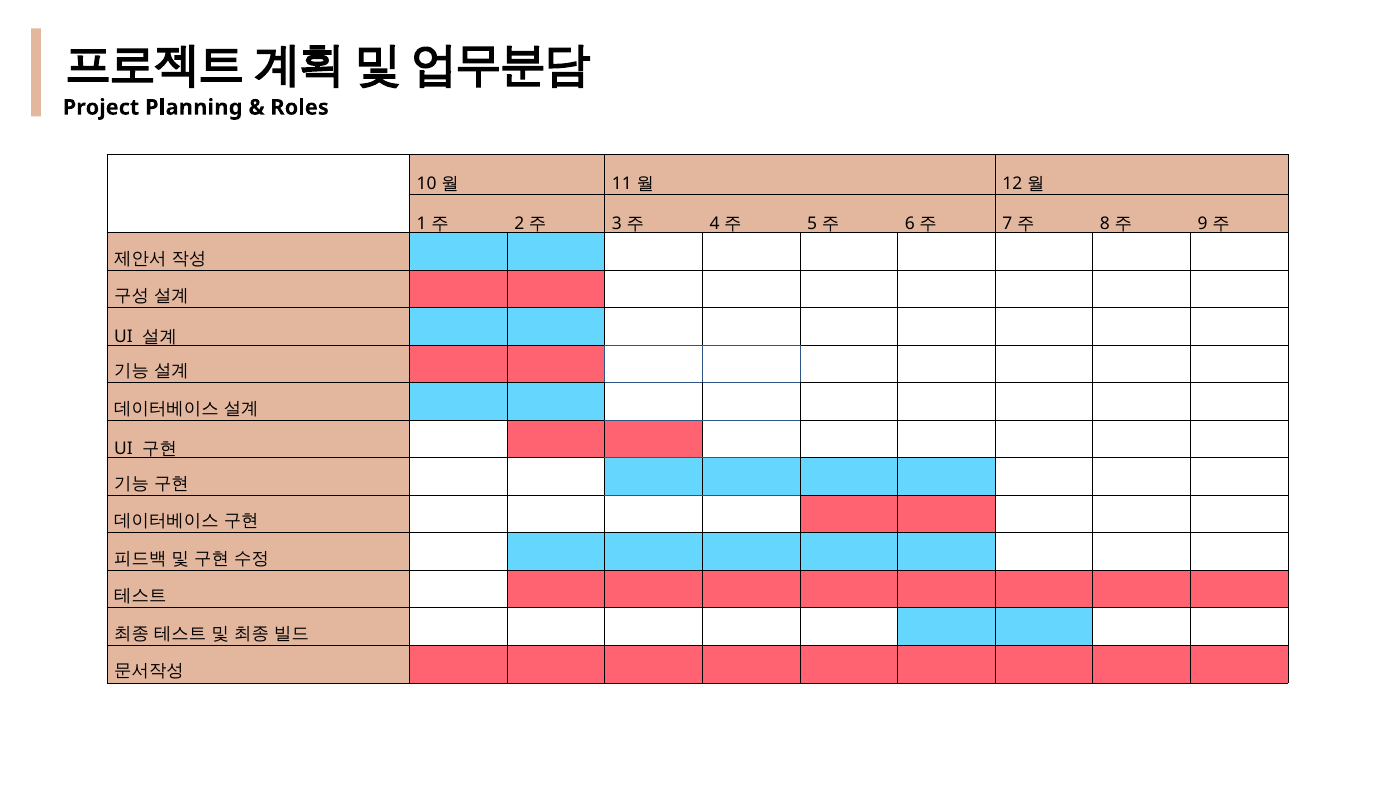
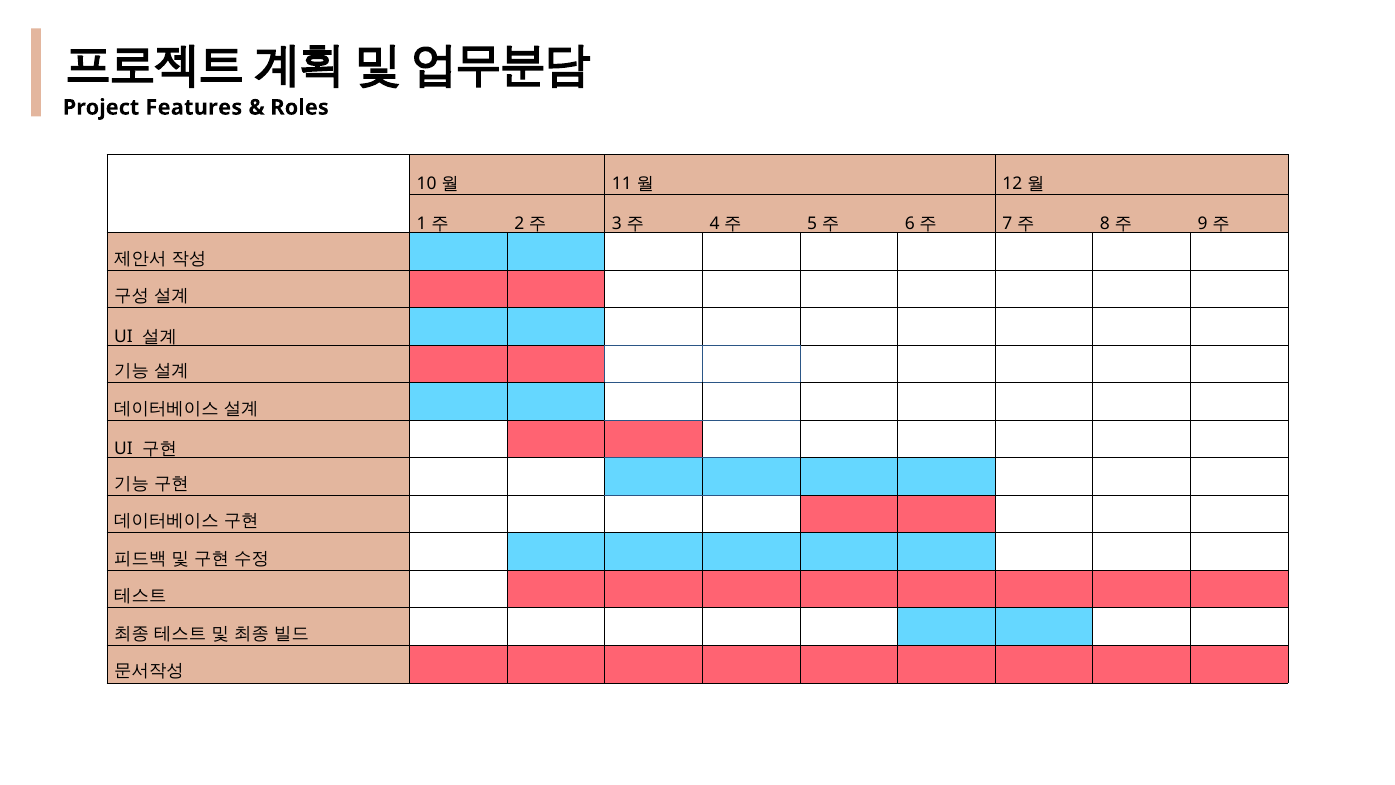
Planning: Planning -> Features (194, 107)
